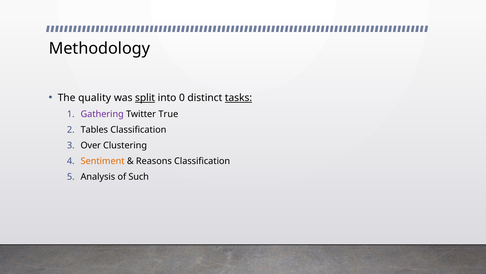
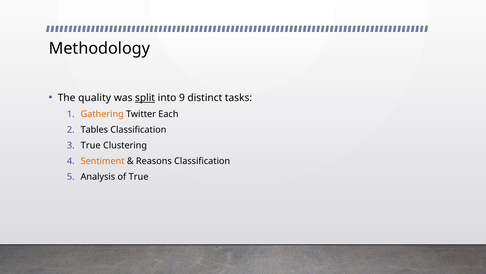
0: 0 -> 9 (182, 98)
tasks underline: present -> none (238, 98)
Gathering colour: purple -> orange (102, 114)
True: True -> Each (168, 114)
Over: Over -> True (91, 145)
of Such: Such -> True (139, 176)
